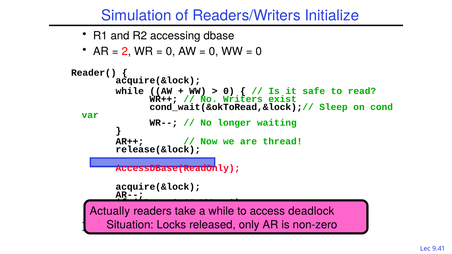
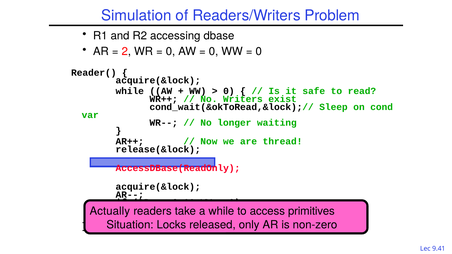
Initialize: Initialize -> Problem (332, 15)
deadlock: deadlock -> primitives (311, 211)
